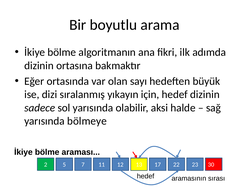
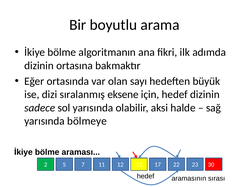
yıkayın: yıkayın -> eksene (123, 94)
